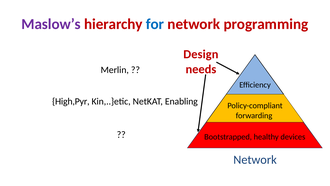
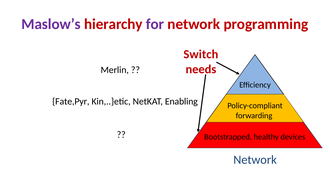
for colour: blue -> purple (155, 24)
Design: Design -> Switch (201, 54)
High,Pyr: High,Pyr -> Fate,Pyr (71, 101)
